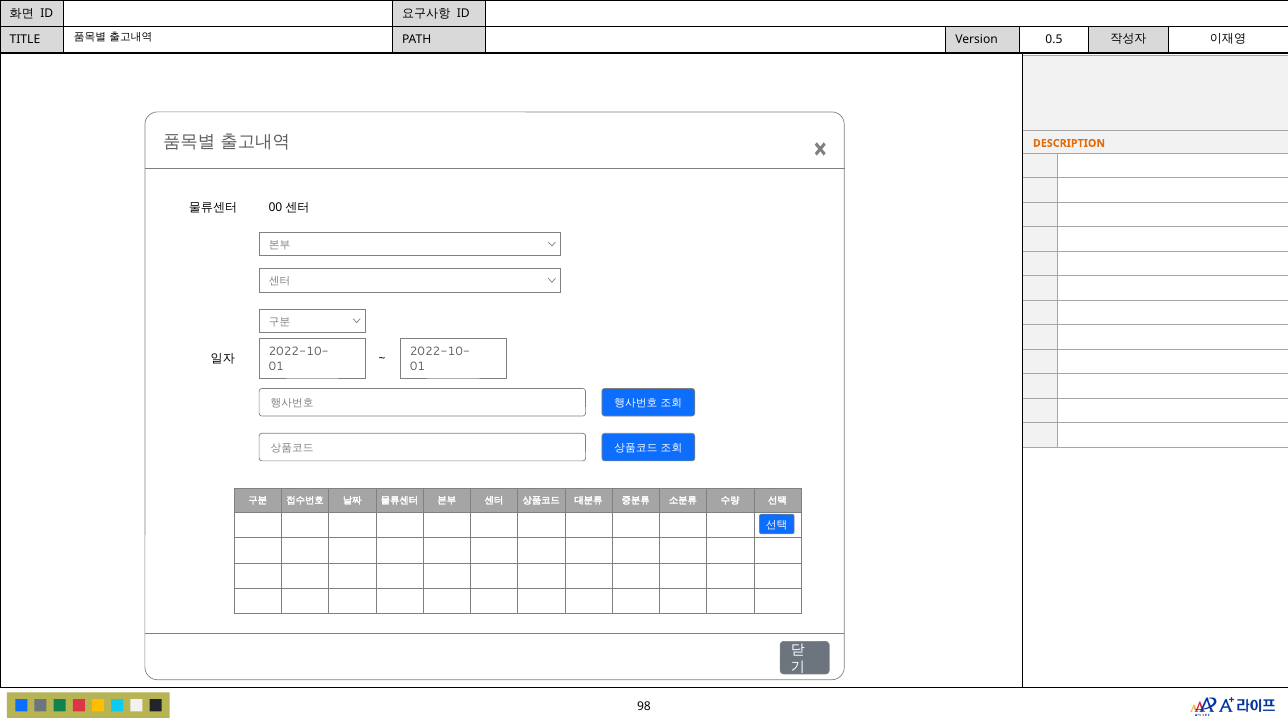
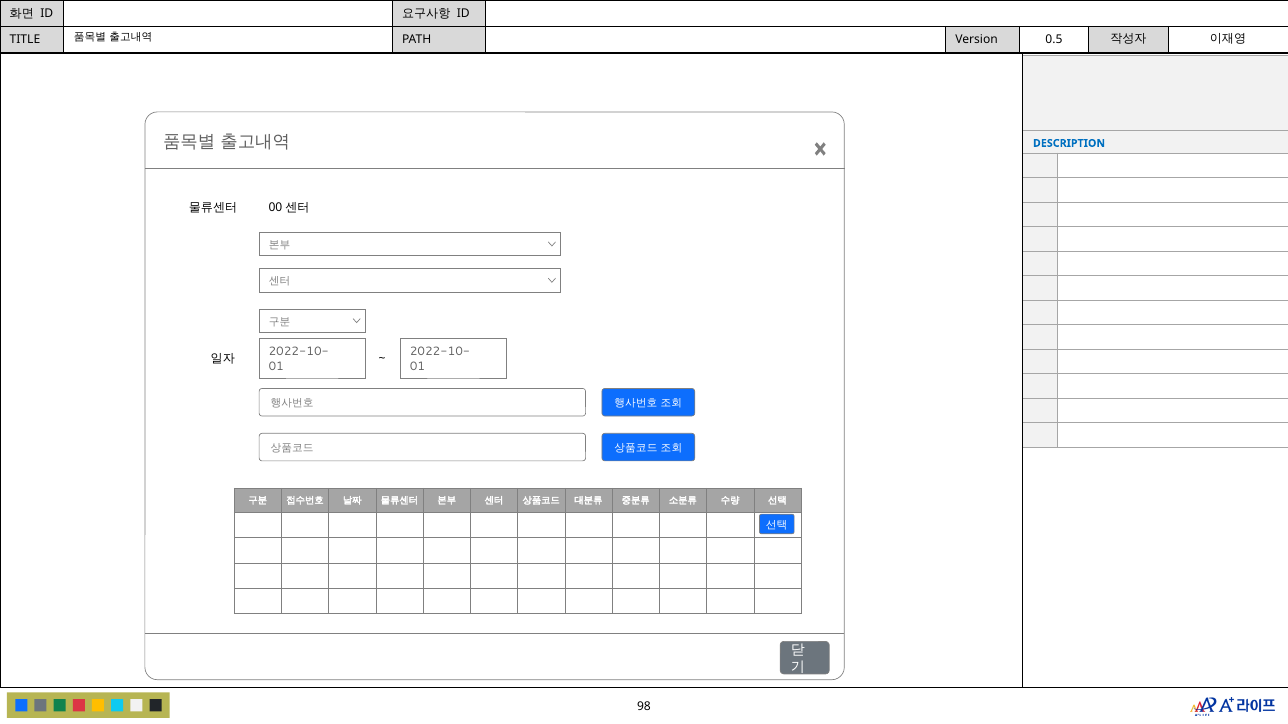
DESCRIPTION colour: orange -> blue (1069, 143)
